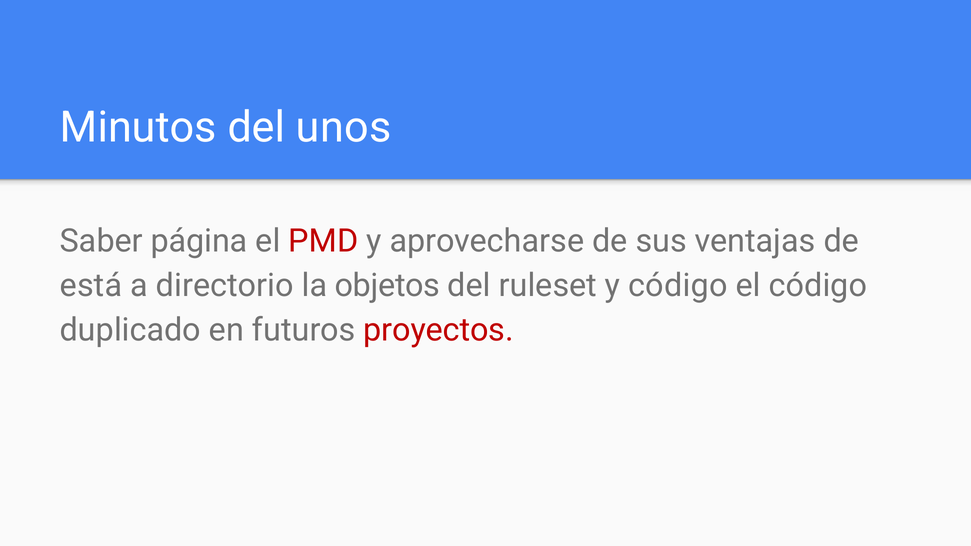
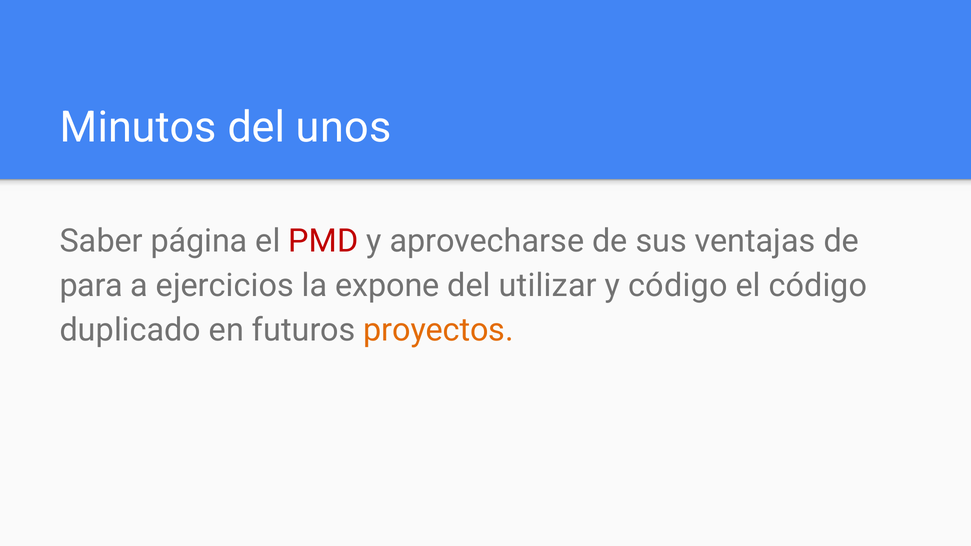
está: está -> para (91, 286)
directorio: directorio -> ejercicios (225, 286)
objetos: objetos -> expone (387, 286)
ruleset: ruleset -> utilizar (548, 286)
proyectos colour: red -> orange (438, 330)
